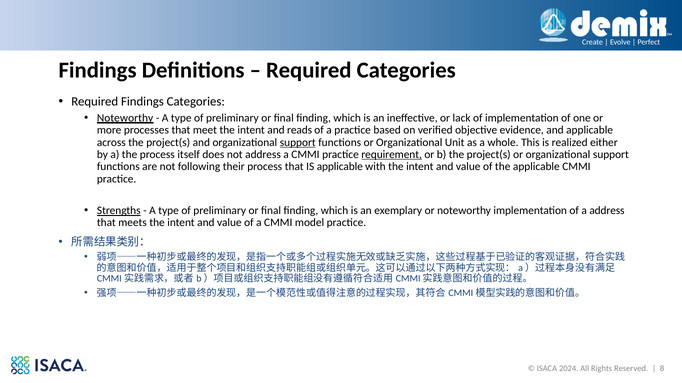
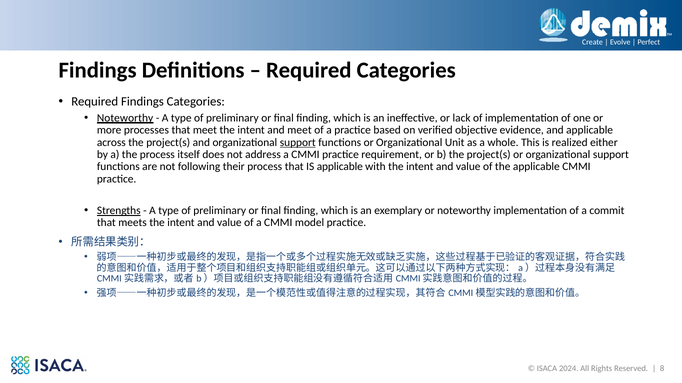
and reads: reads -> meet (299, 130)
requirement underline: present -> none (392, 155)
a address: address -> commit (607, 211)
